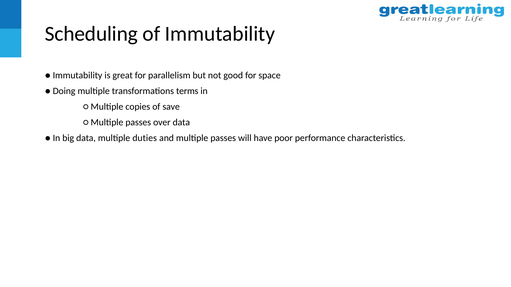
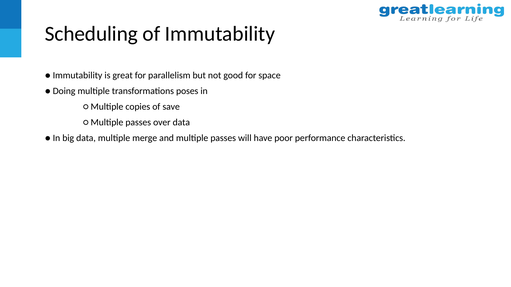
terms: terms -> poses (187, 91)
duties: duties -> merge (145, 138)
